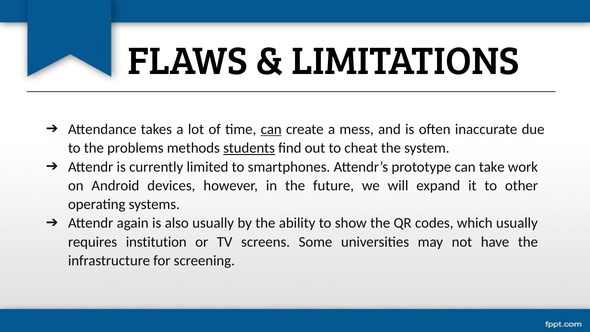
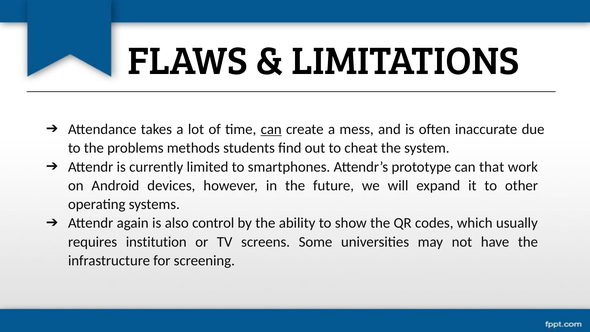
students underline: present -> none (249, 148)
take: take -> that (492, 167)
also usually: usually -> control (213, 223)
